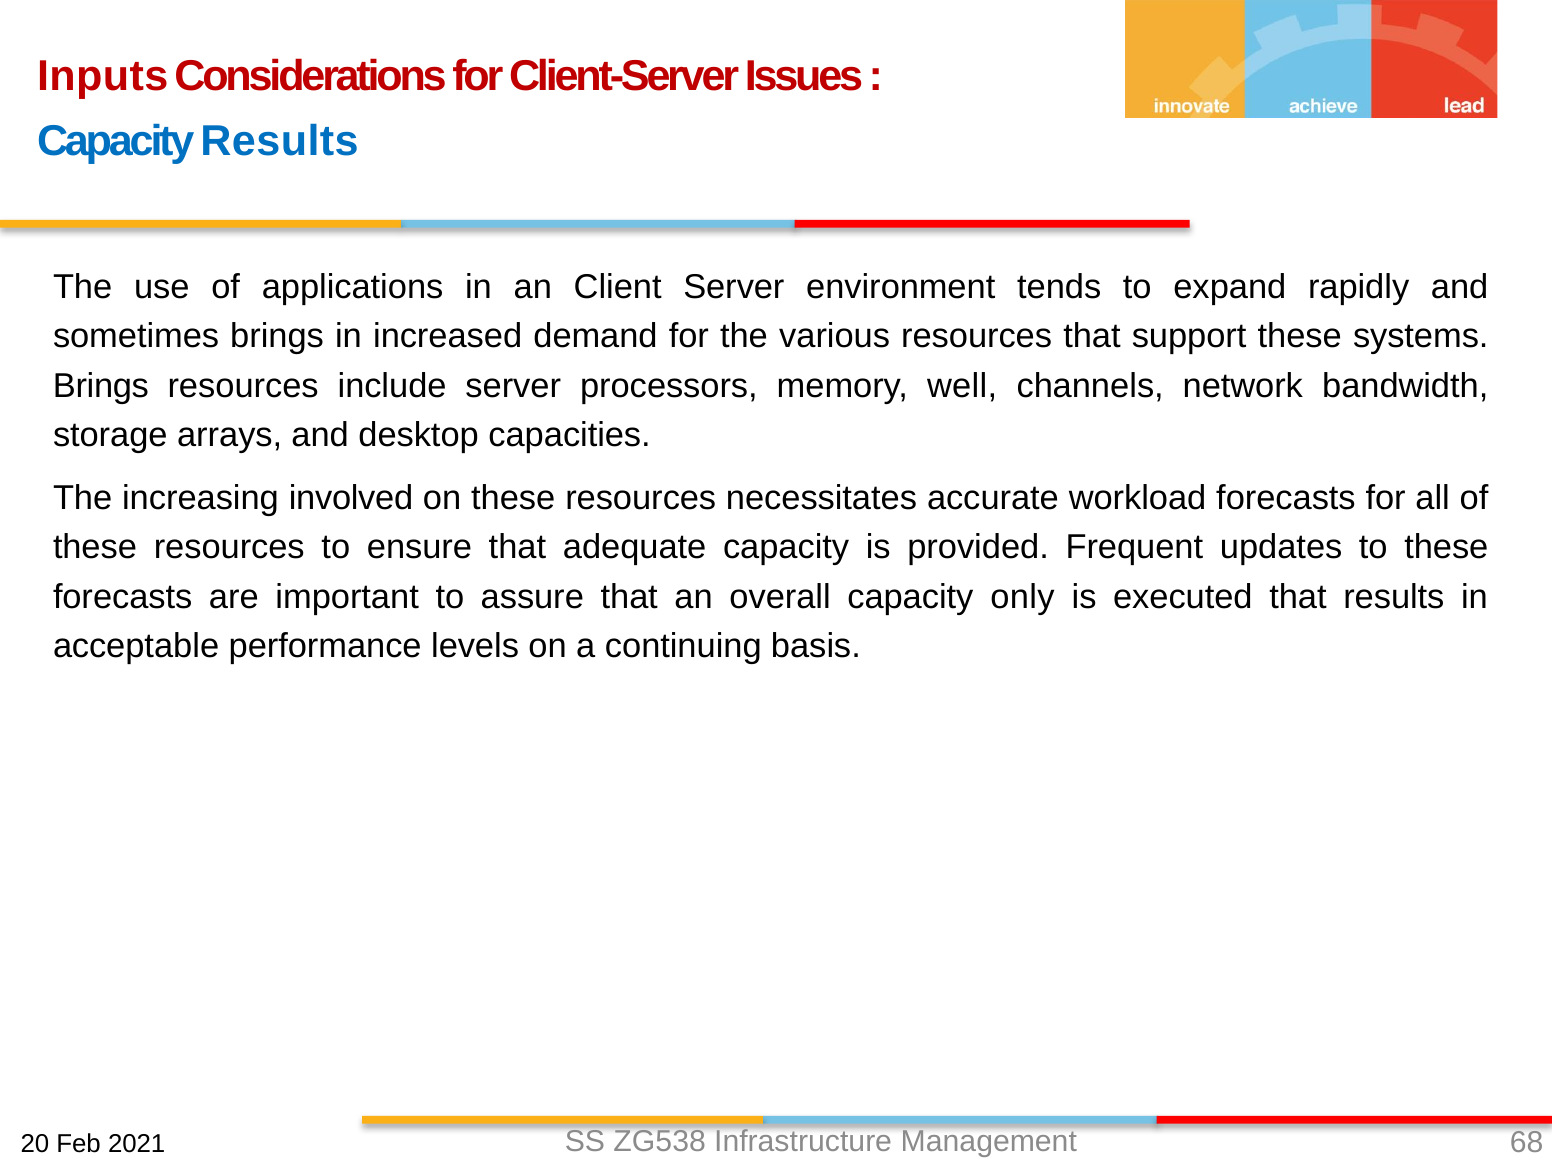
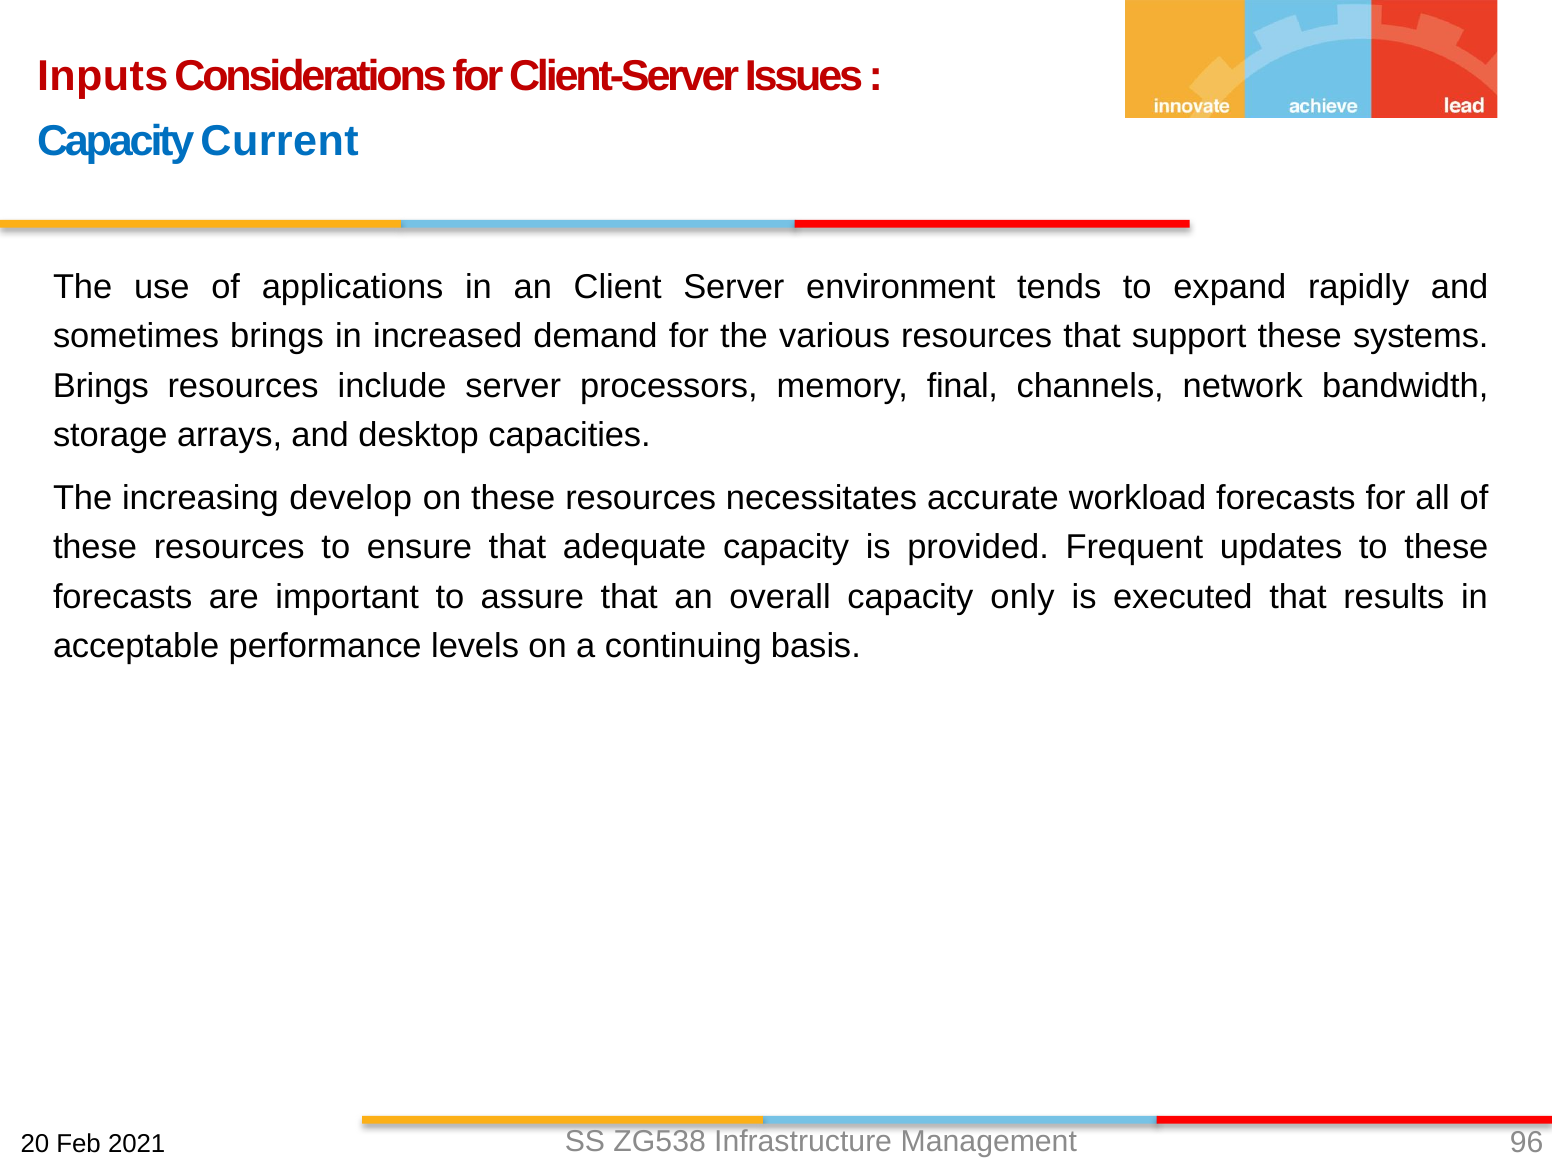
Capacity Results: Results -> Current (280, 141)
well: well -> final (962, 386)
involved: involved -> develop (351, 498)
68: 68 -> 96 (1527, 1142)
